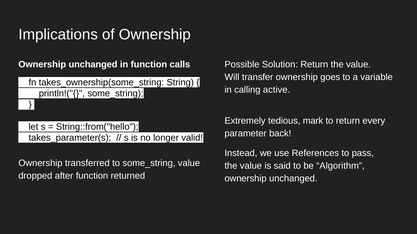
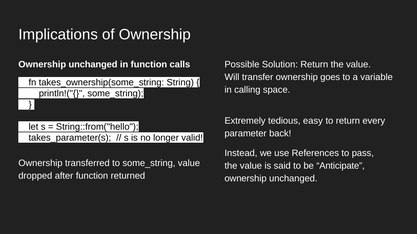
active: active -> space (277, 90)
mark: mark -> easy (313, 121)
Algorithm: Algorithm -> Anticipate (341, 166)
